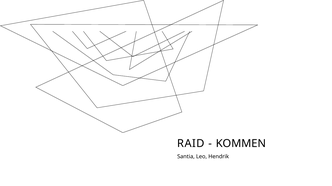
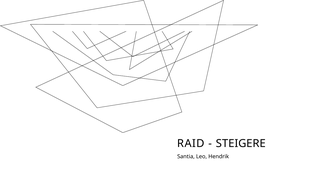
KOMMEN: KOMMEN -> STEIGERE (241, 144)
